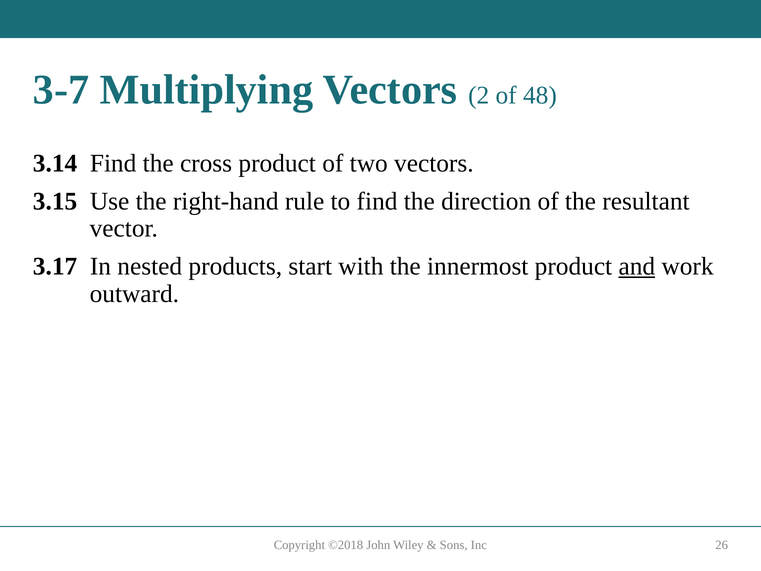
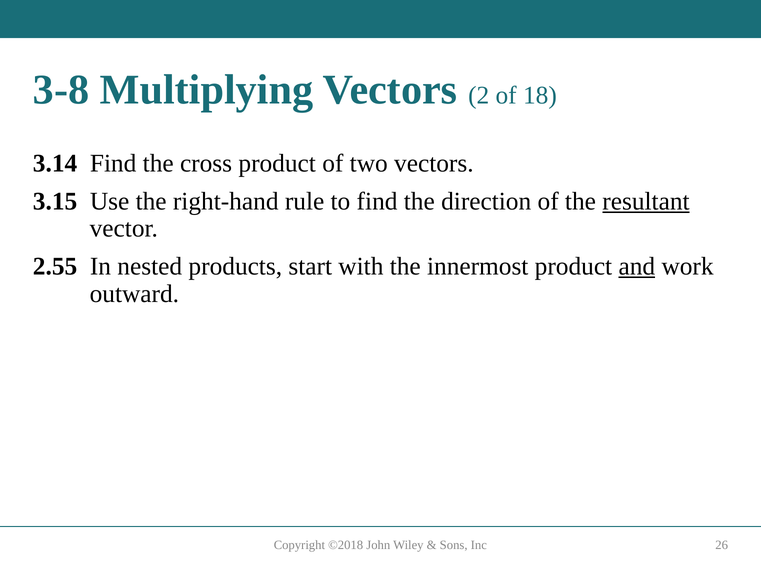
3-7: 3-7 -> 3-8 (61, 90)
48: 48 -> 18 (540, 95)
resultant underline: none -> present (646, 201)
3.17: 3.17 -> 2.55 (55, 266)
